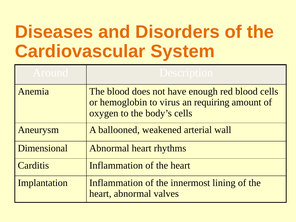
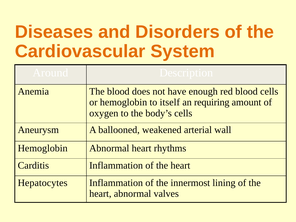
virus: virus -> itself (170, 102)
Dimensional: Dimensional -> Hemoglobin (43, 148)
Implantation: Implantation -> Hepatocytes (43, 183)
